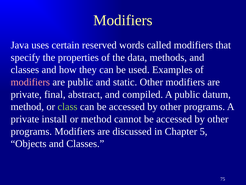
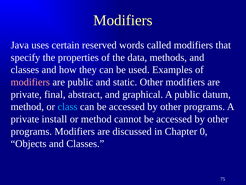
compiled: compiled -> graphical (143, 94)
class colour: light green -> light blue (68, 107)
5: 5 -> 0 (204, 131)
